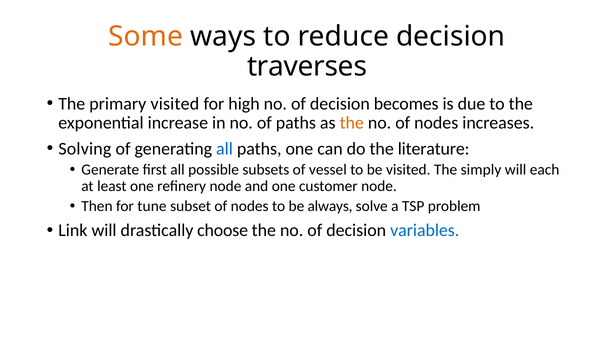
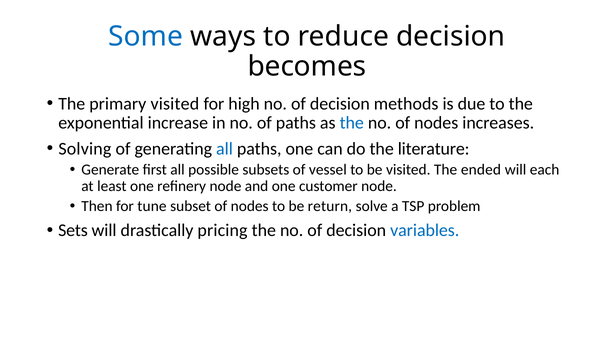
Some colour: orange -> blue (146, 36)
traverses: traverses -> becomes (307, 67)
becomes: becomes -> methods (406, 104)
the colour: orange -> blue (352, 123)
simply: simply -> ended (481, 170)
always: always -> return (330, 206)
Link: Link -> Sets (73, 231)
choose: choose -> pricing (222, 231)
